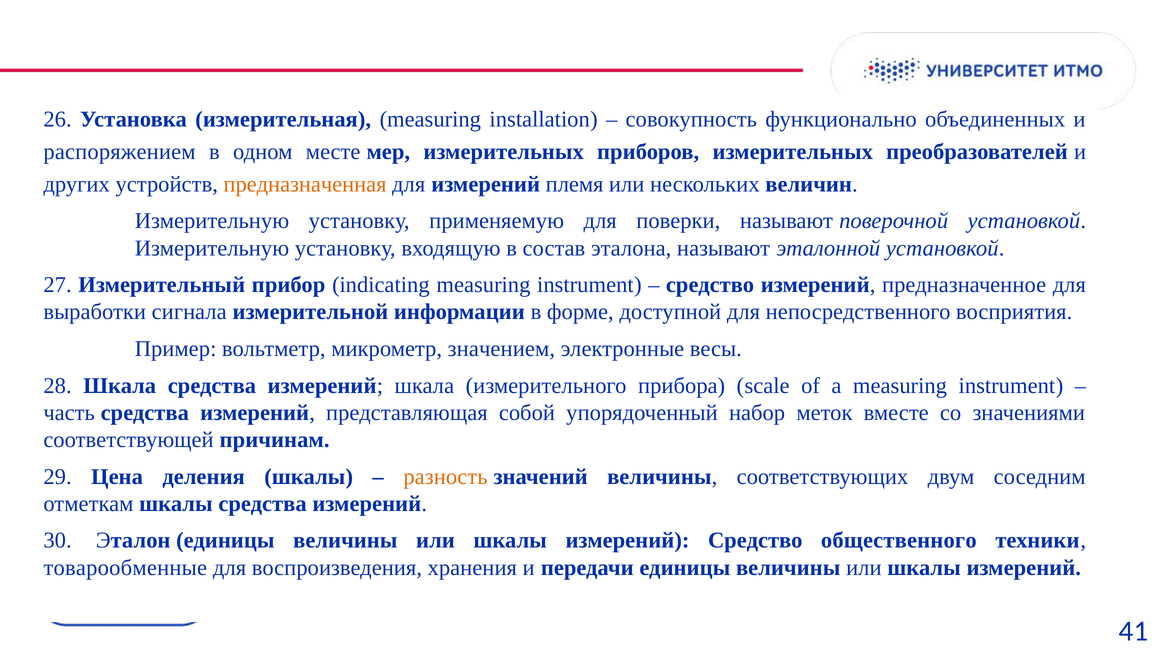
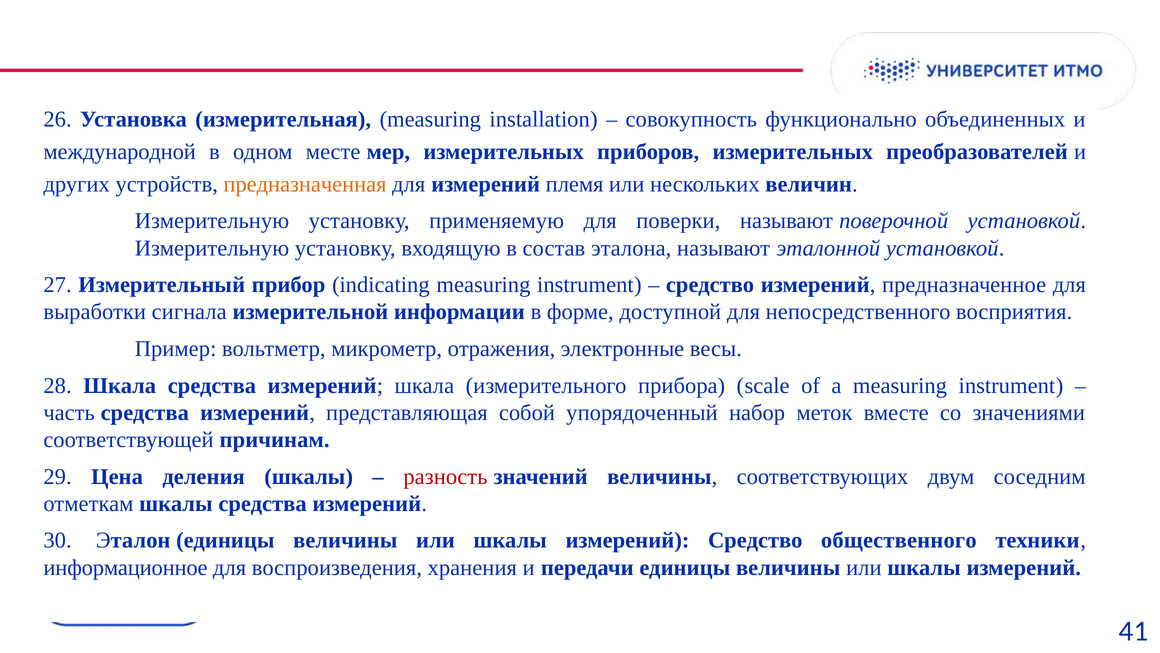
распоряжением: распоряжением -> международной (120, 152)
значением: значением -> отражения (502, 349)
разность colour: orange -> red (445, 476)
товарообменные: товарообменные -> информационное (126, 567)
